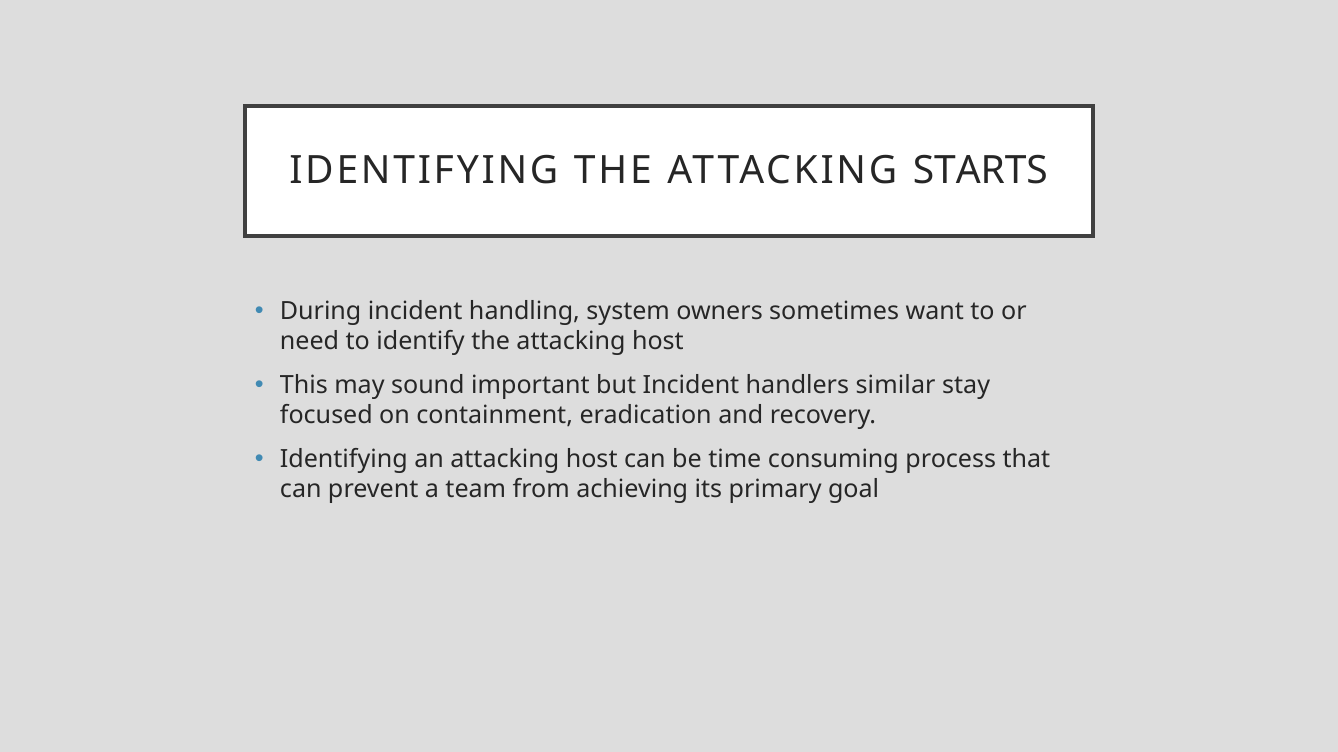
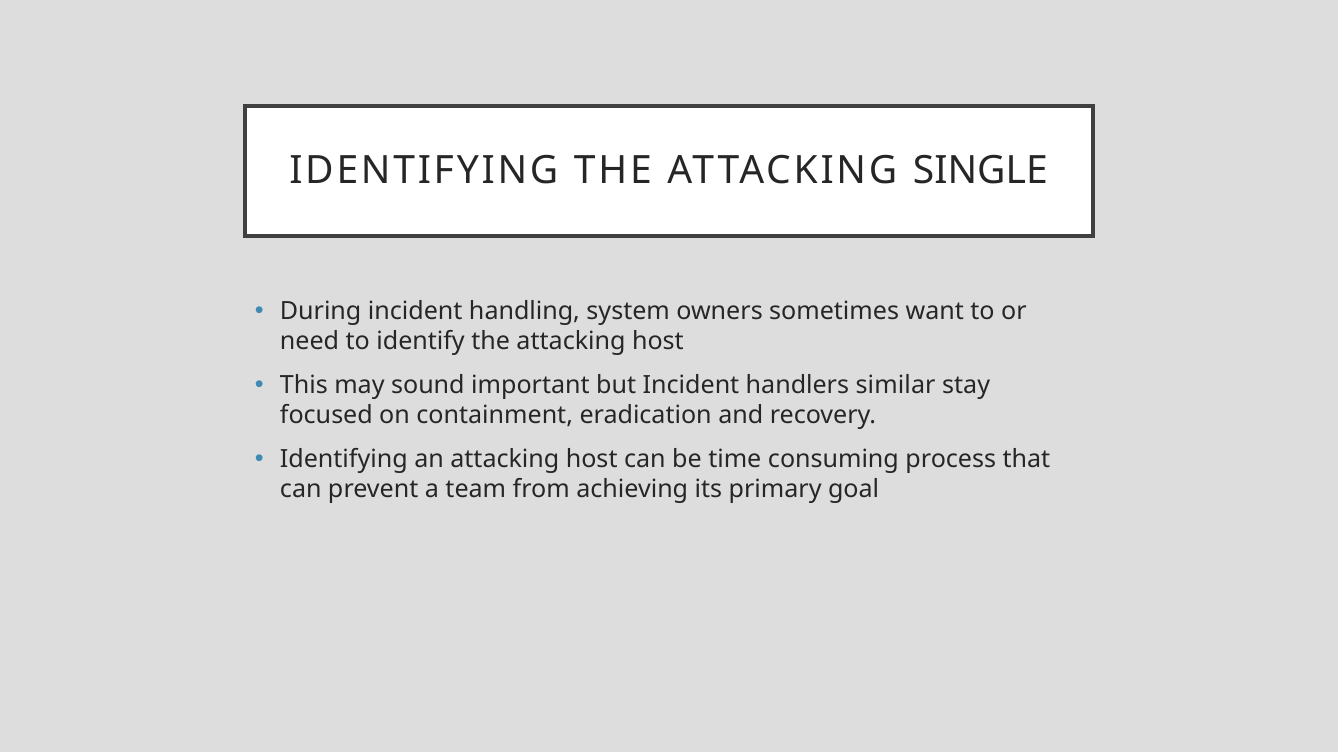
STARTS: STARTS -> SINGLE (980, 171)
